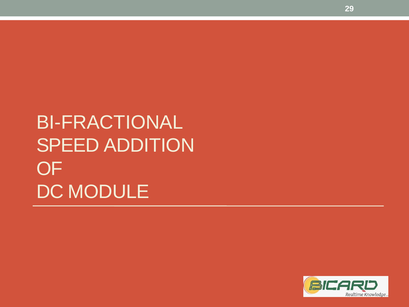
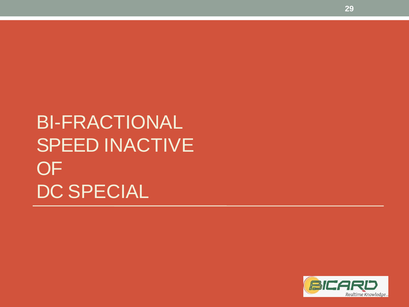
ADDITION: ADDITION -> INACTIVE (149, 145)
MODULE: MODULE -> SPECIAL (109, 192)
